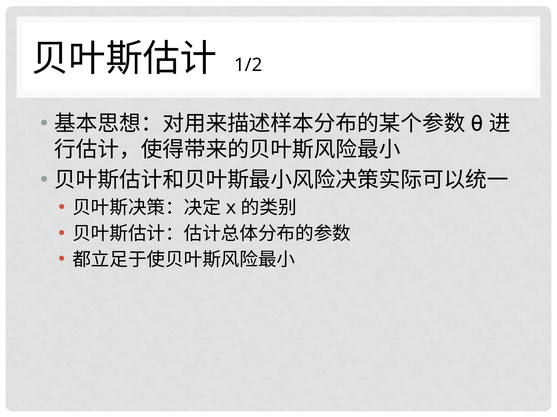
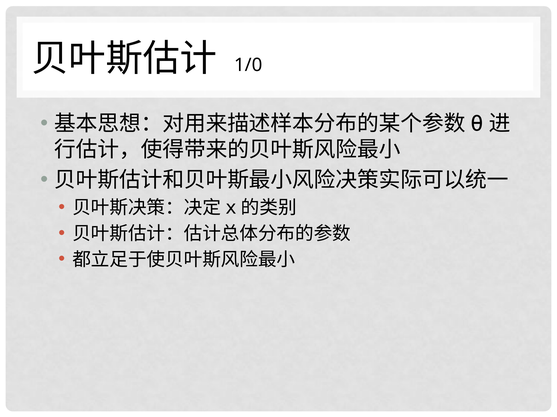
1/2: 1/2 -> 1/0 (248, 65)
